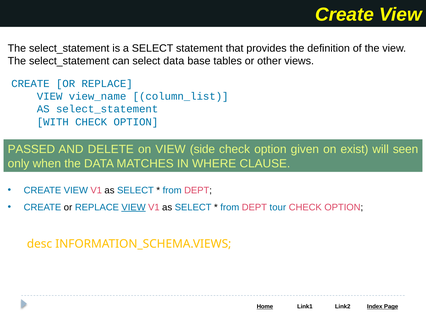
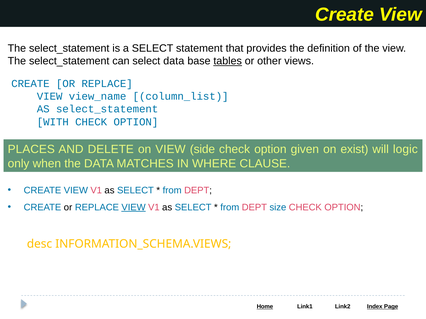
tables underline: none -> present (228, 61)
PASSED: PASSED -> PLACES (31, 150)
seen: seen -> logic (405, 150)
tour: tour -> size (278, 208)
